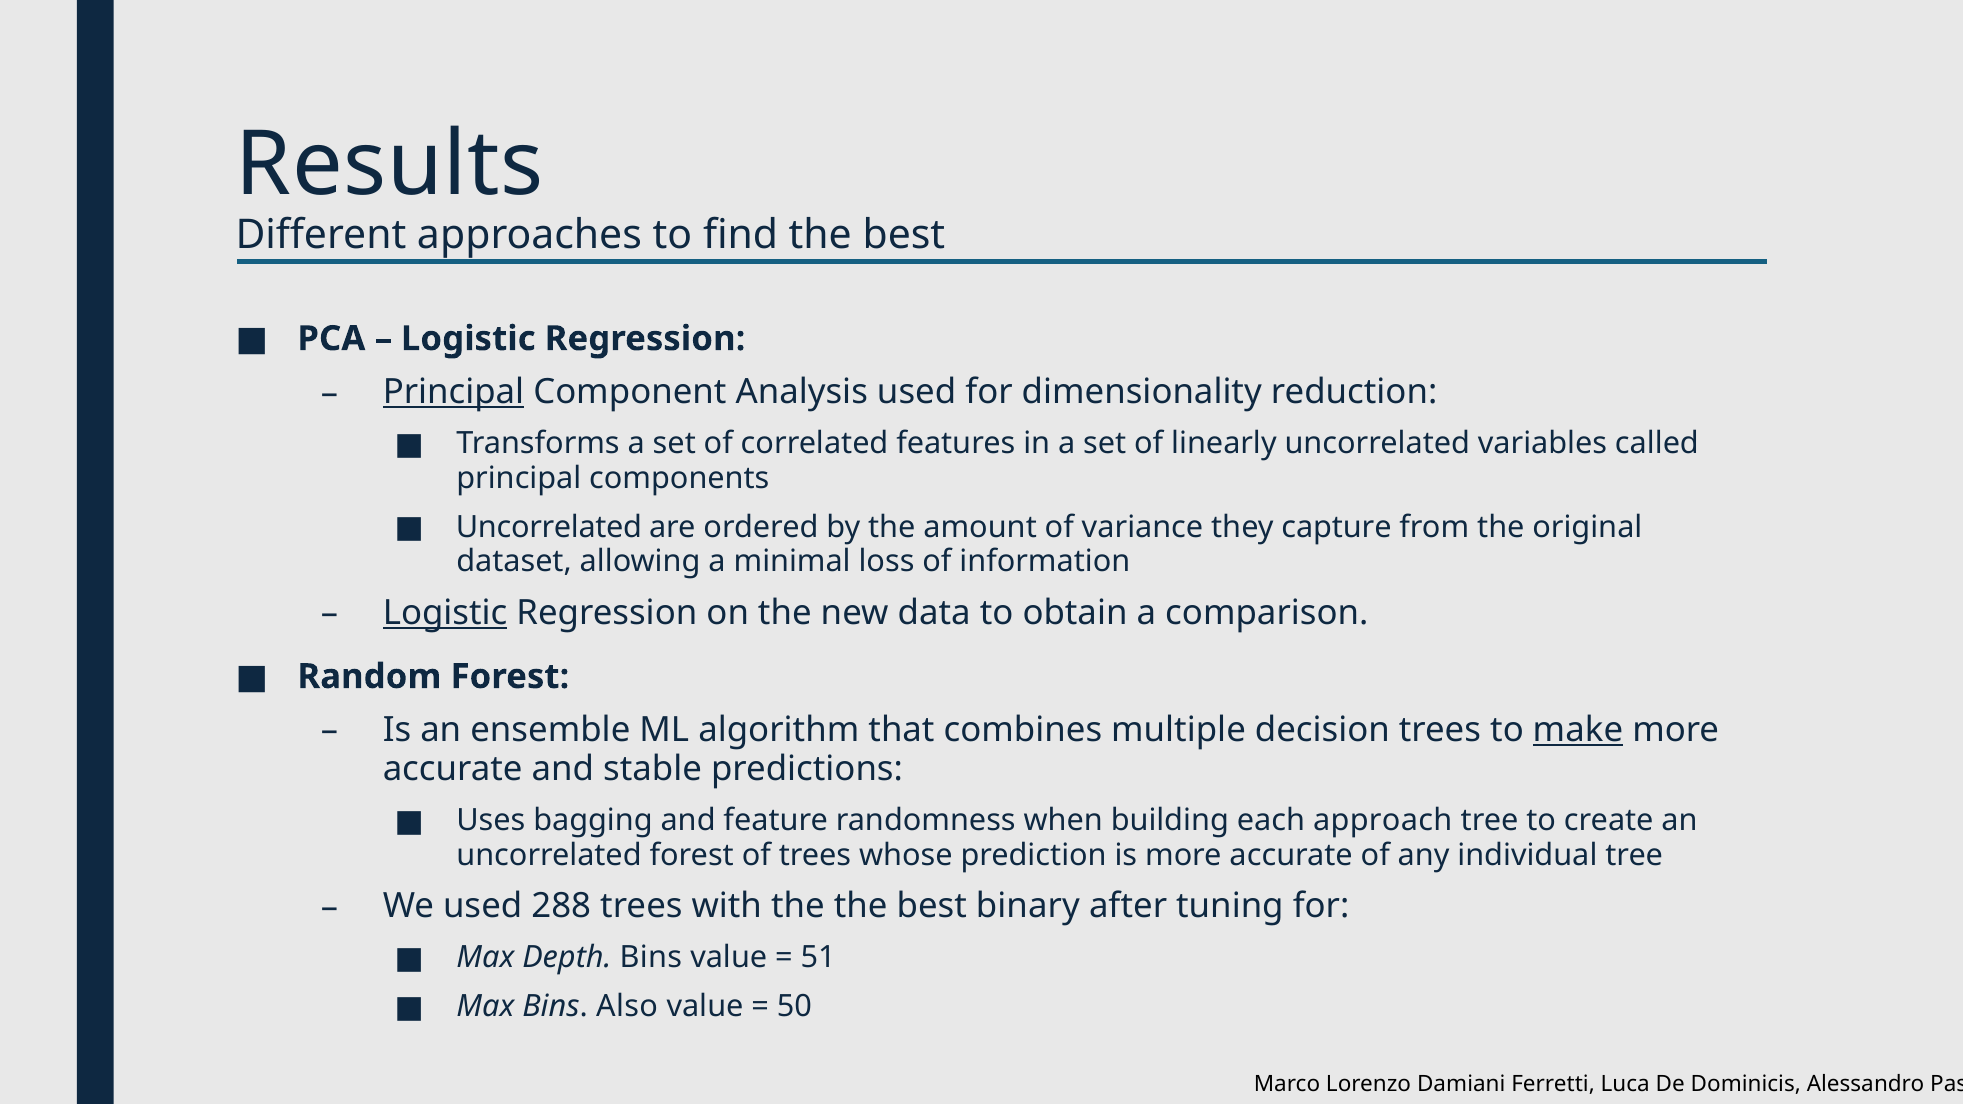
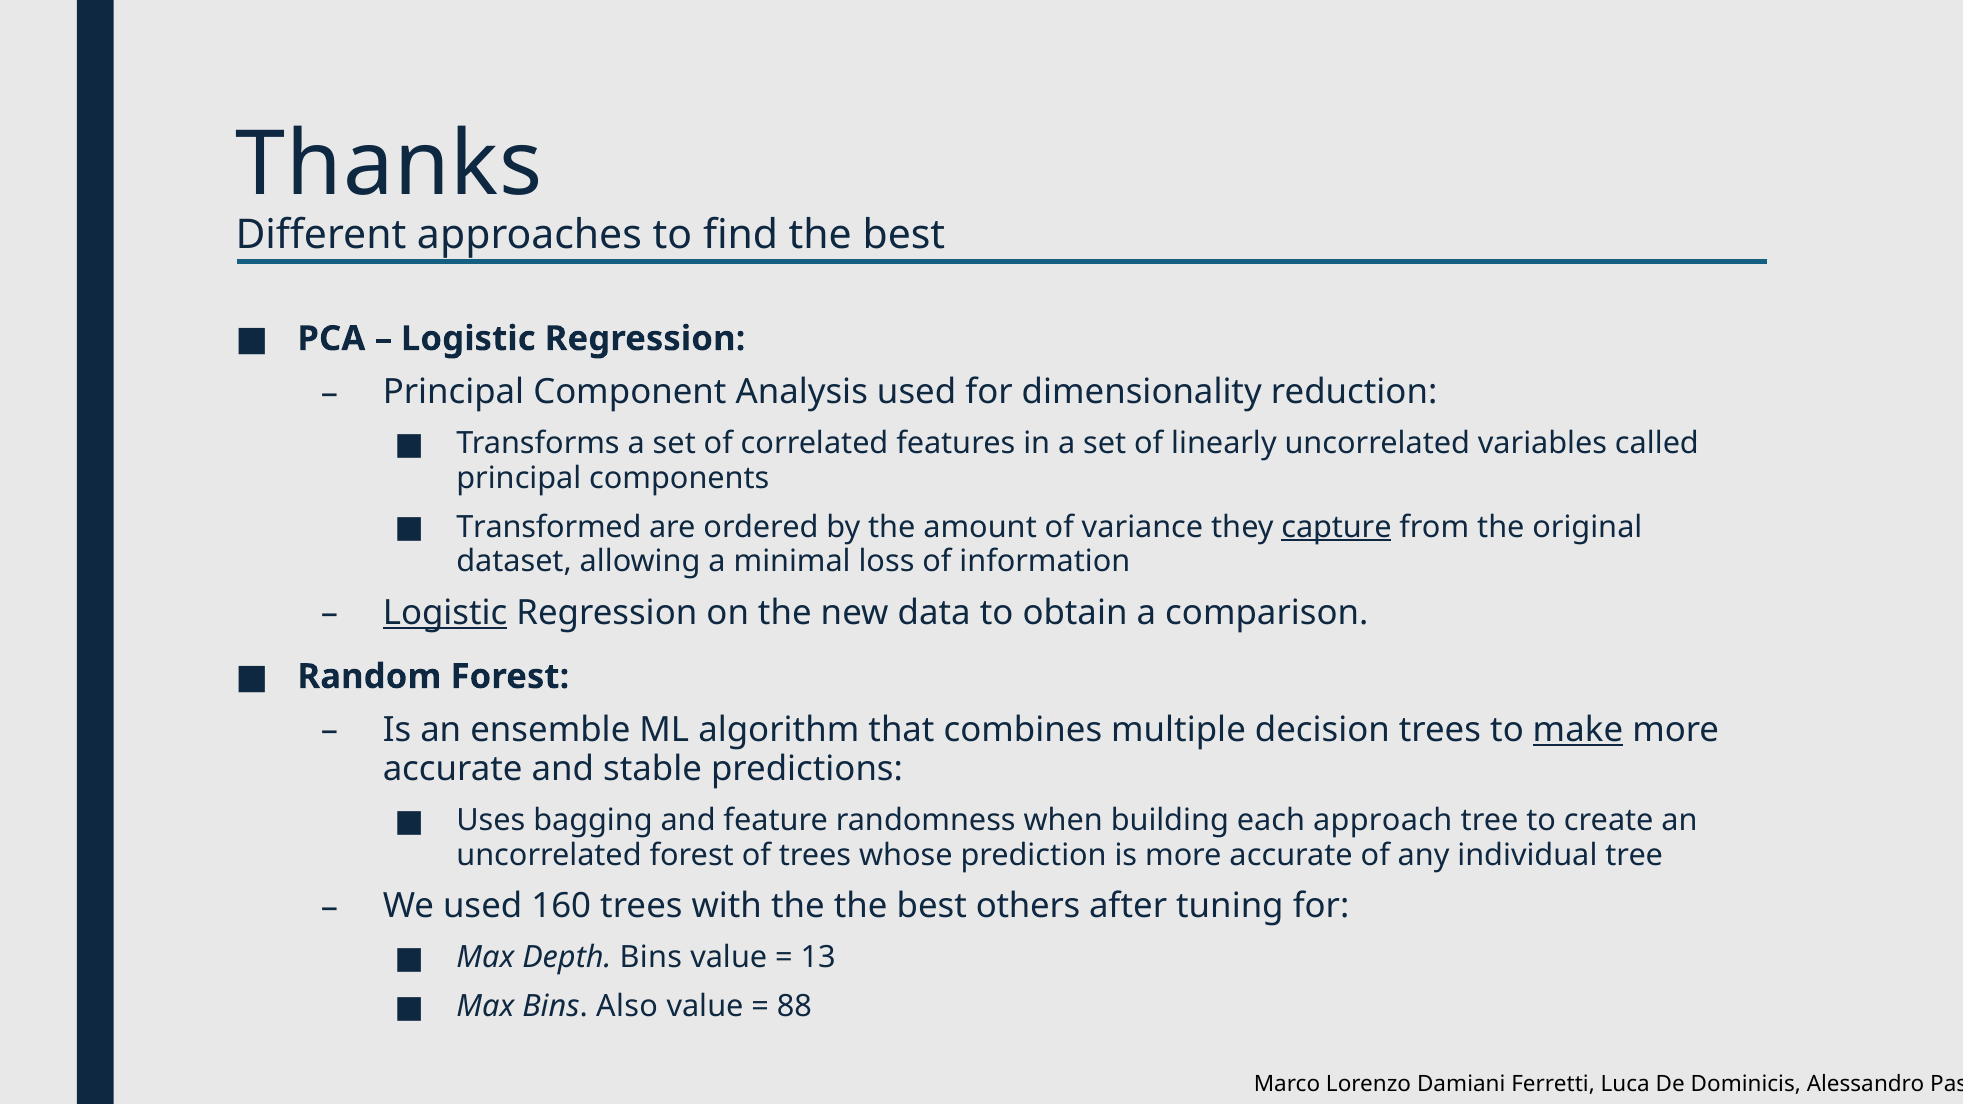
Results: Results -> Thanks (389, 165)
Principal underline: present -> none (453, 392)
Uncorrelated: Uncorrelated -> Transformed (549, 527)
capture underline: none -> present (1337, 527)
288: 288 -> 160 (561, 907)
binary: binary -> others (1028, 907)
51: 51 -> 13 (818, 958)
50: 50 -> 88 (794, 1007)
